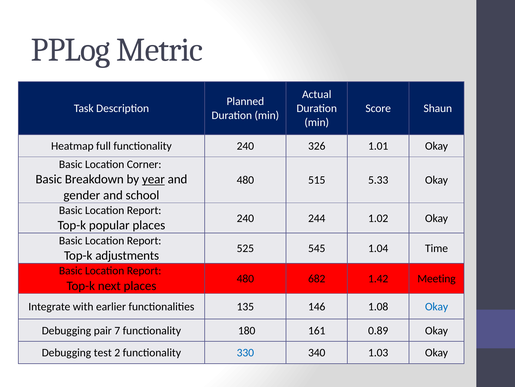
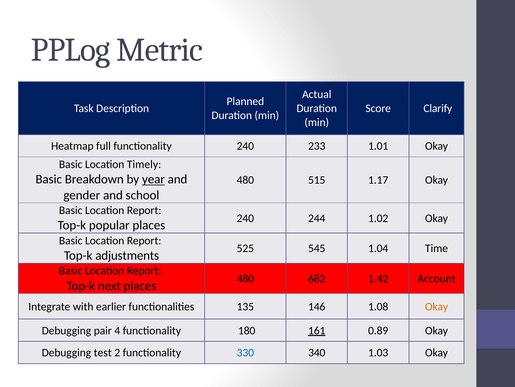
Shaun: Shaun -> Clarify (438, 108)
326: 326 -> 233 (317, 146)
Corner: Corner -> Timely (144, 164)
5.33: 5.33 -> 1.17 (378, 180)
Meeting: Meeting -> Account (436, 278)
Okay colour: blue -> orange (437, 306)
7: 7 -> 4 (117, 330)
161 underline: none -> present (317, 330)
